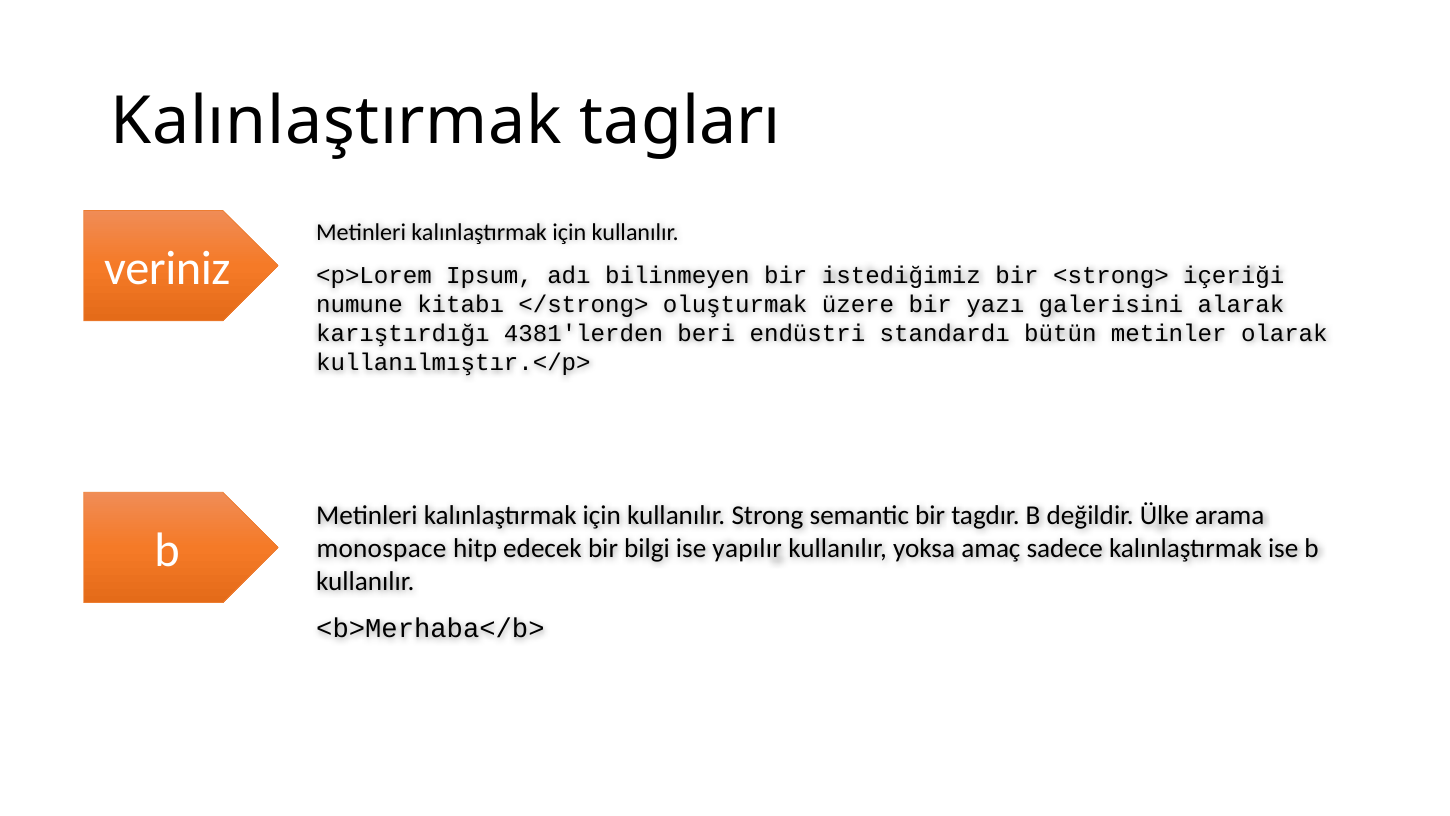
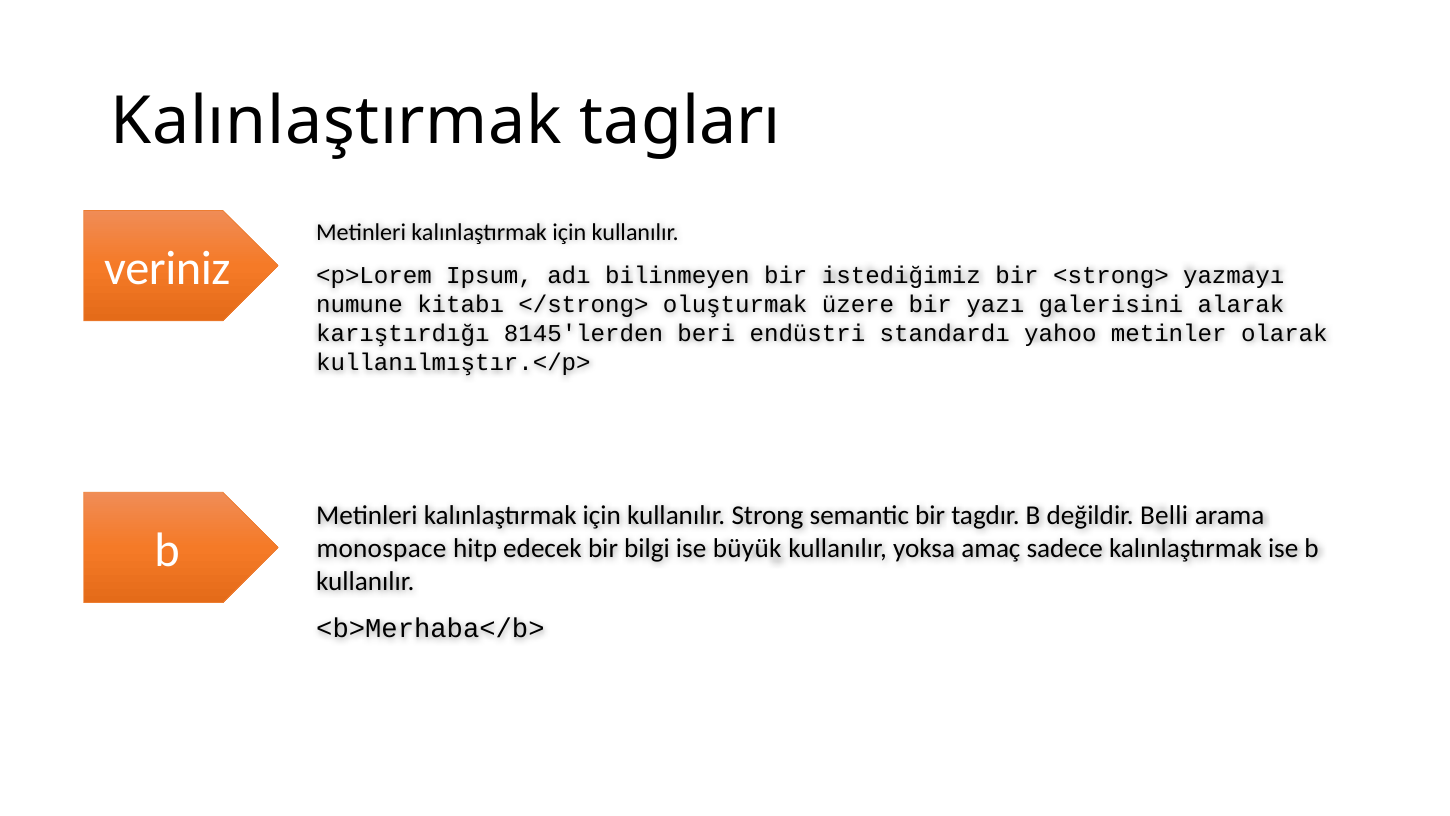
içeriği: içeriği -> yazmayı (1234, 276)
4381'lerden: 4381'lerden -> 8145'lerden (583, 333)
bütün: bütün -> yahoo (1060, 333)
Ülke: Ülke -> Belli (1164, 516)
yapılır: yapılır -> büyük (747, 548)
